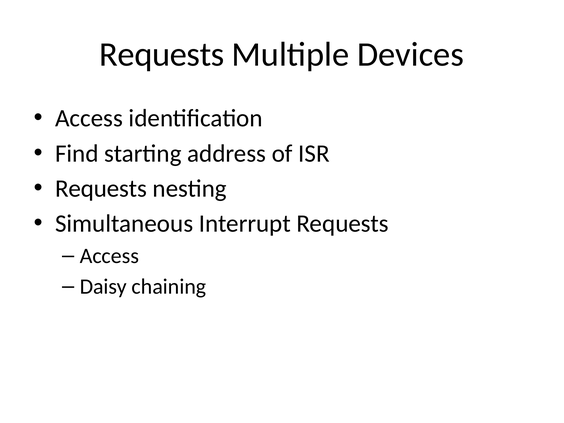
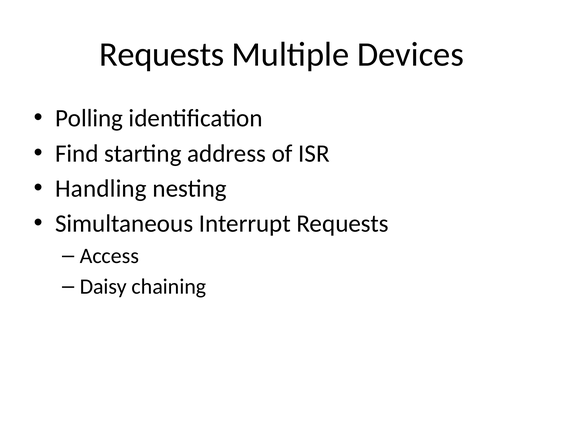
Access: Access -> Polling (89, 118)
Requests: Requests -> Handling (101, 189)
